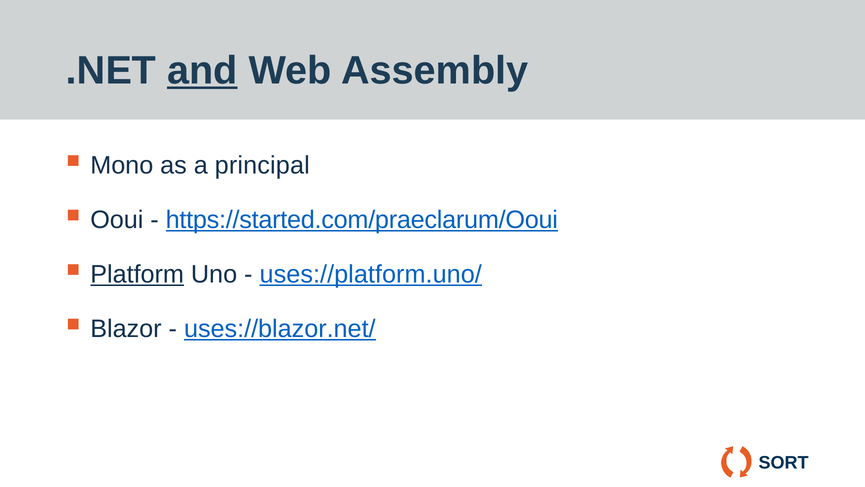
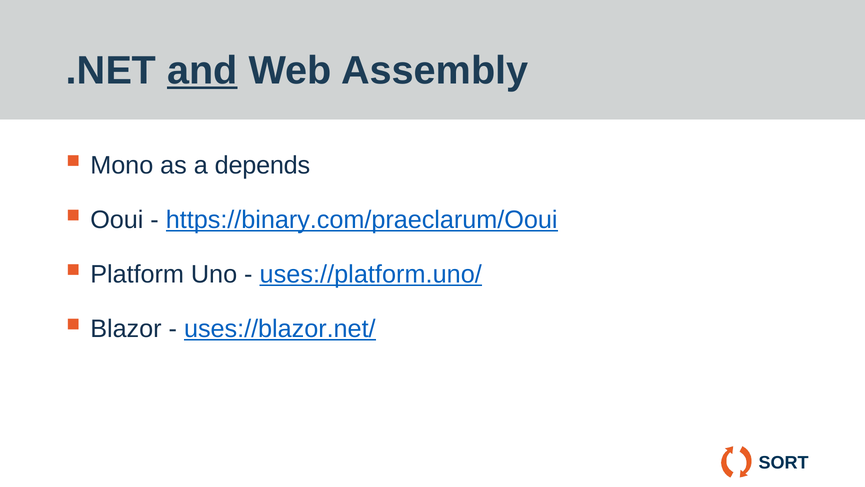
principal: principal -> depends (262, 165)
https://started.com/praeclarum/Ooui: https://started.com/praeclarum/Ooui -> https://binary.com/praeclarum/Ooui (362, 219)
Platform underline: present -> none (137, 274)
